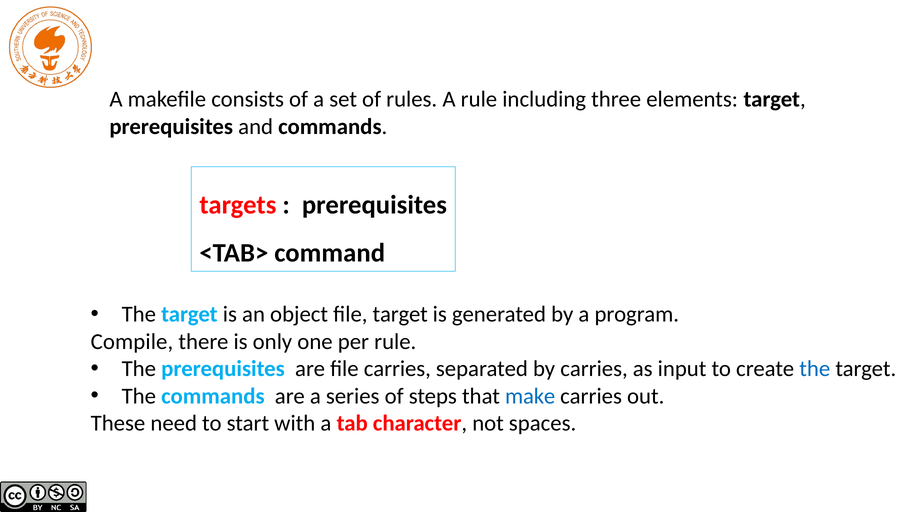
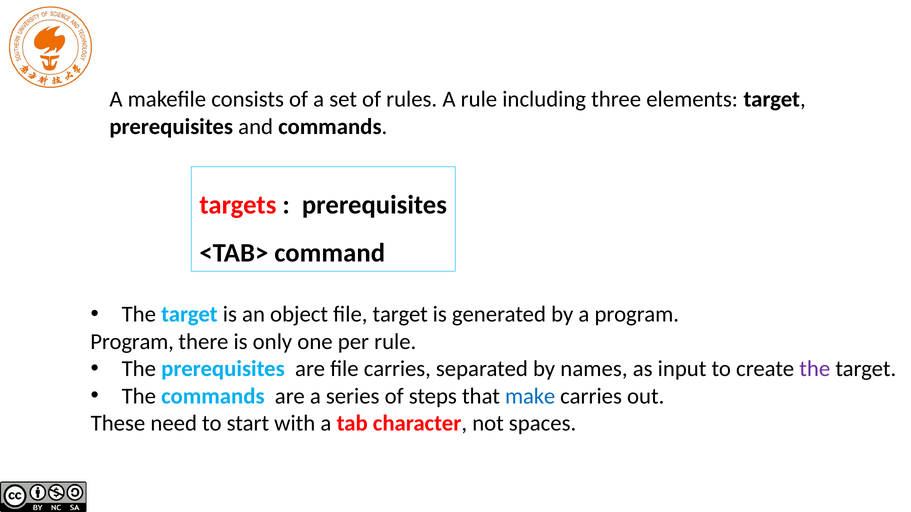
Compile: Compile -> Program (132, 342)
by carries: carries -> names (594, 369)
the colour: blue -> purple (815, 369)
